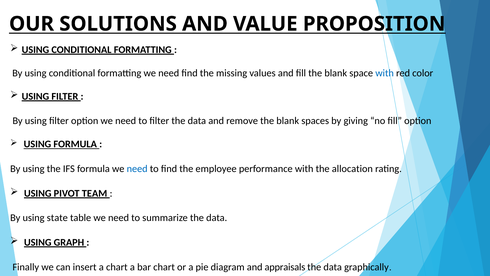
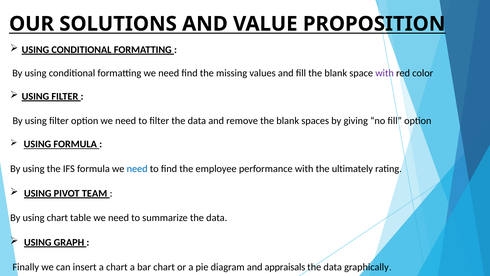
with colour: blue -> purple (385, 73)
allocation: allocation -> ultimately (352, 169)
using state: state -> chart (57, 218)
